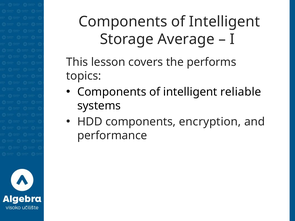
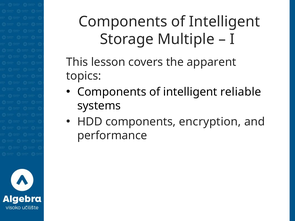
Average: Average -> Multiple (186, 39)
performs: performs -> apparent (211, 62)
